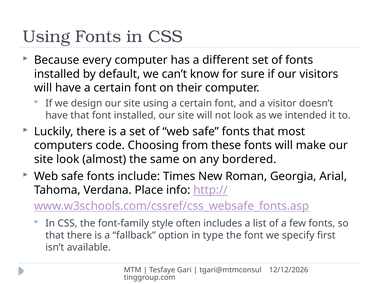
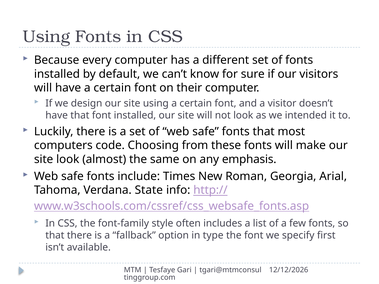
bordered: bordered -> emphasis (249, 159)
Place: Place -> State (149, 190)
